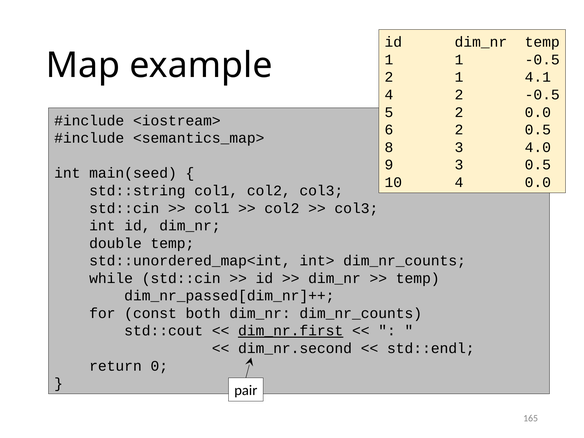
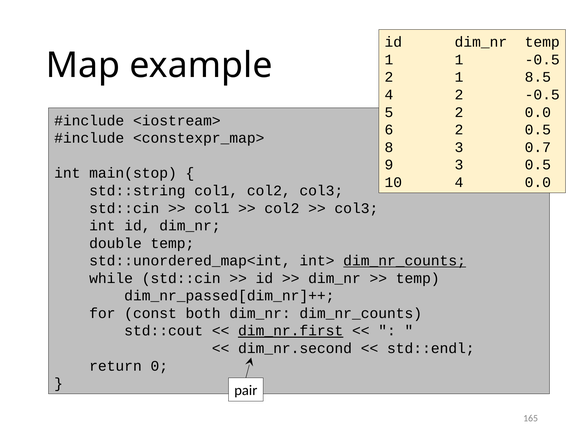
4.1: 4.1 -> 8.5 (538, 77)
<semantics_map>: <semantics_map> -> <constexpr_map> (199, 138)
4.0: 4.0 -> 0.7 (538, 147)
main(seed: main(seed -> main(stop (133, 173)
dim_nr_counts underline: none -> present (405, 261)
